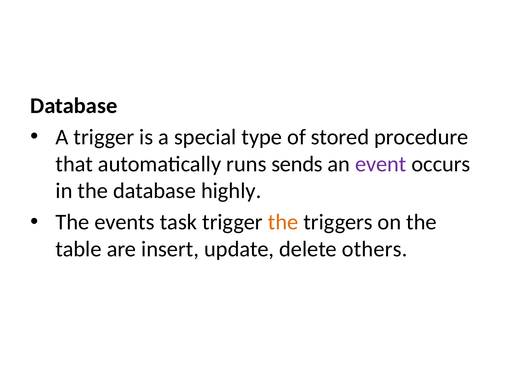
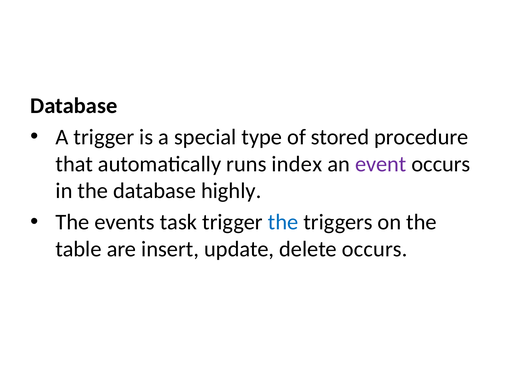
sends: sends -> index (297, 164)
the colour: orange -> blue (283, 223)
delete others: others -> occurs (375, 250)
